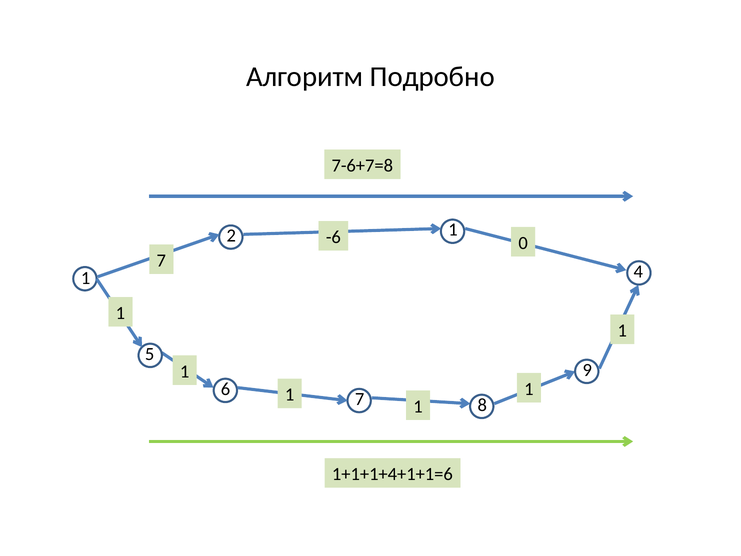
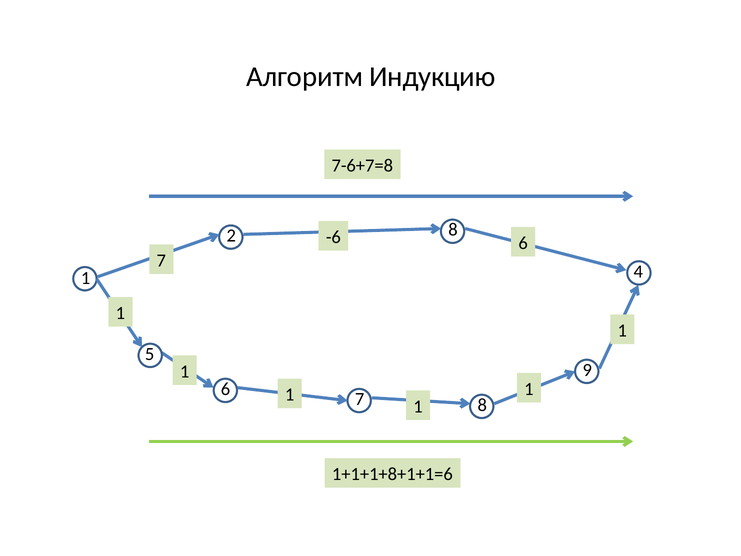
Подробно: Подробно -> Индукцию (432, 77)
2 1: 1 -> 8 (453, 230)
-6 0: 0 -> 6 (523, 243)
1+1+1+4+1+1=6: 1+1+1+4+1+1=6 -> 1+1+1+8+1+1=6 (392, 474)
